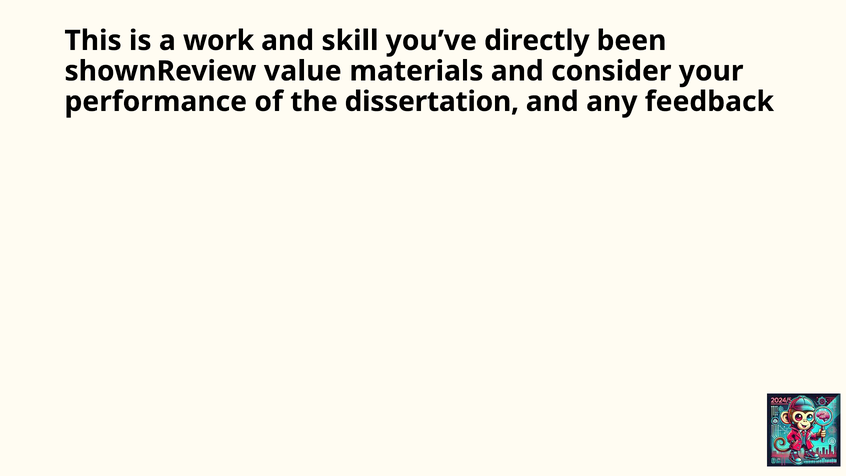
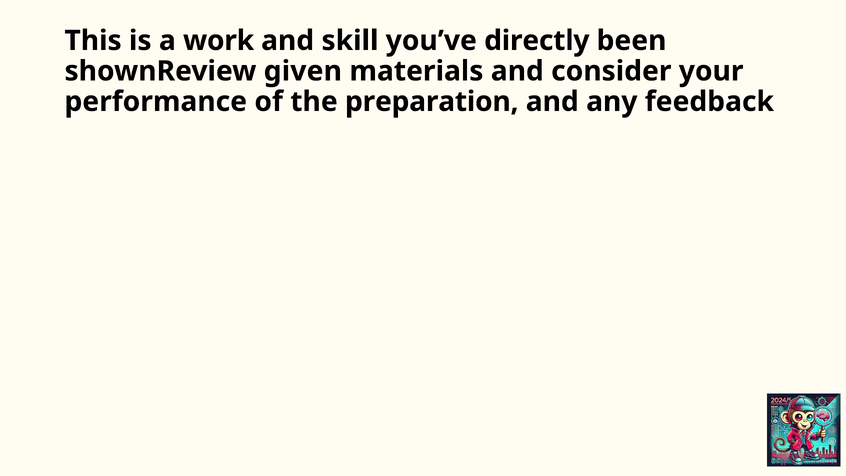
value: value -> given (303, 71)
dissertation: dissertation -> preparation (432, 102)
